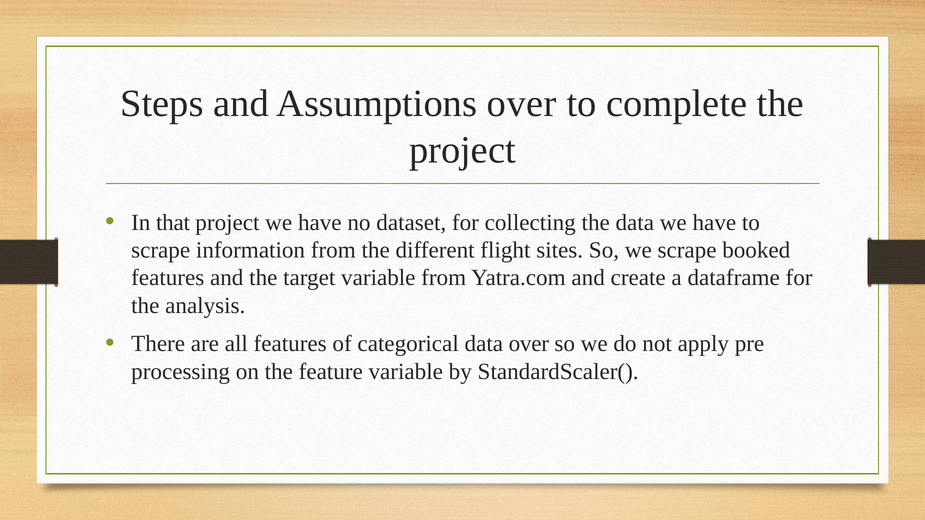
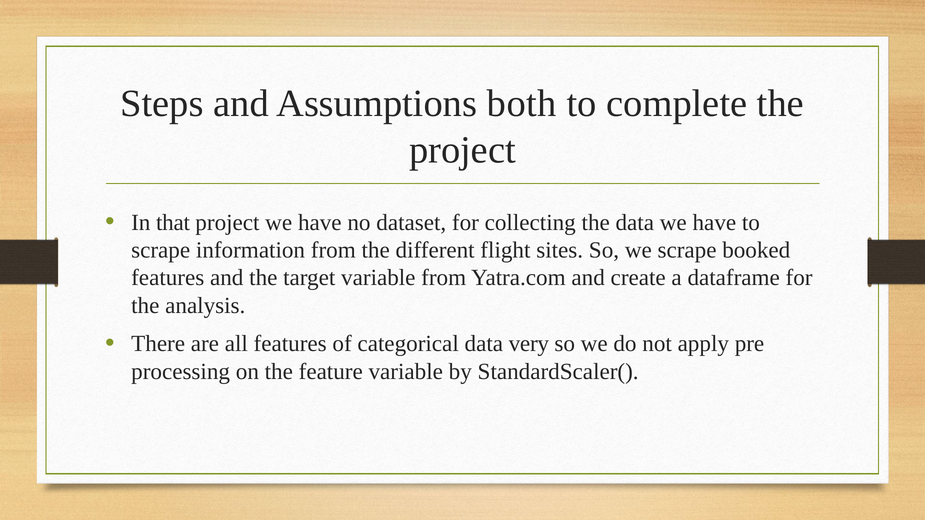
Assumptions over: over -> both (522, 104)
data over: over -> very (529, 344)
